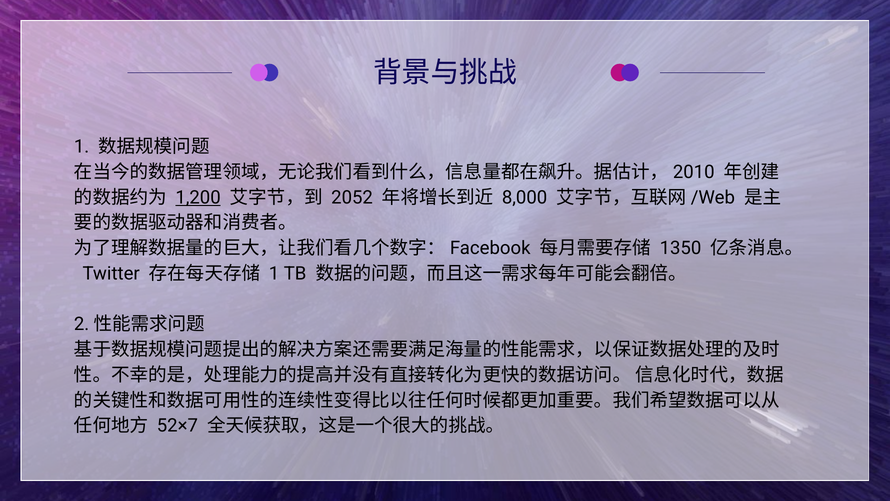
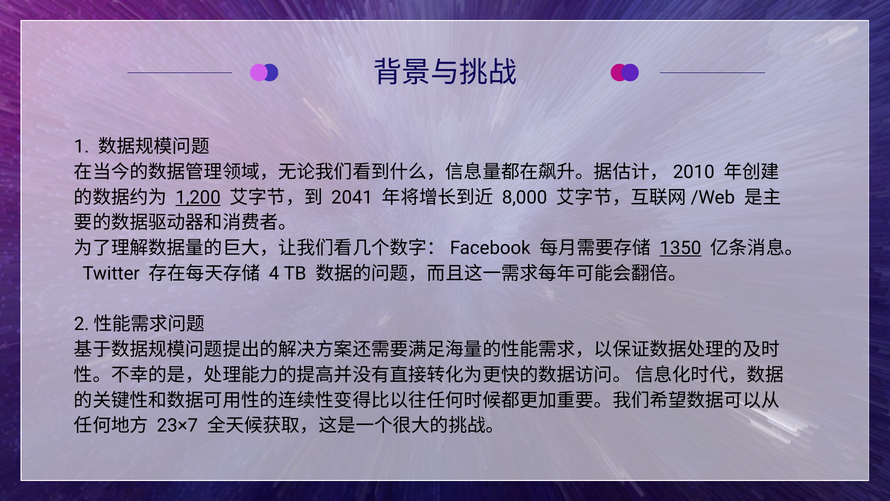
2052: 2052 -> 2041 (352, 197)
1350 underline: none -> present (680, 248)
1: 1 -> 4 (274, 273)
52×7: 52×7 -> 23×7 (177, 425)
